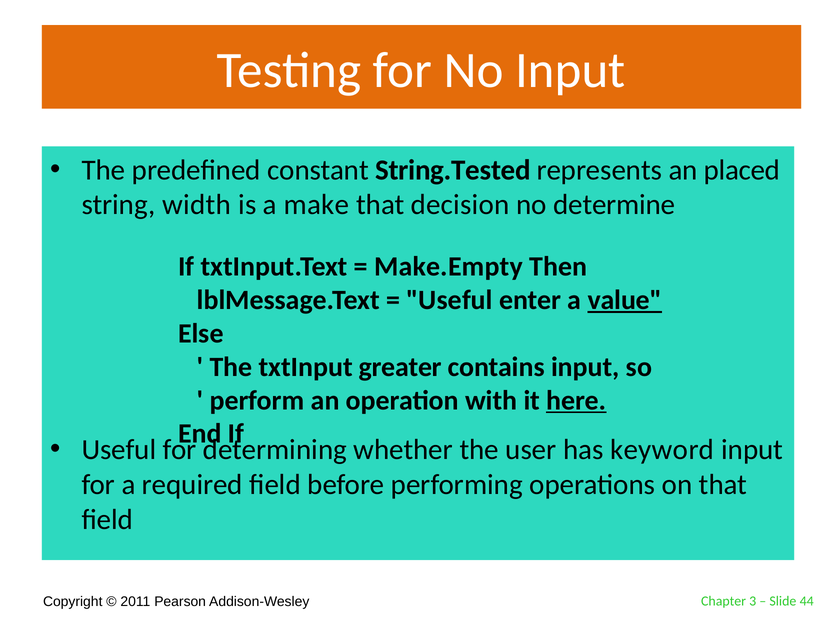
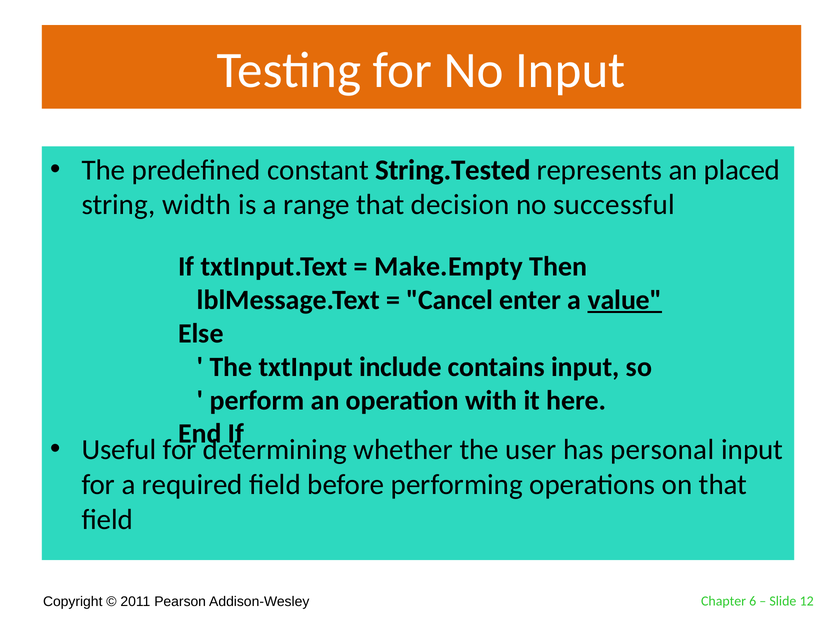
make: make -> range (317, 205)
determine: determine -> successful (614, 205)
Useful: Useful -> Cancel (450, 300)
greater: greater -> include (400, 367)
here underline: present -> none (576, 400)
keyword: keyword -> personal (662, 450)
3: 3 -> 6 (753, 601)
44: 44 -> 12 (807, 601)
